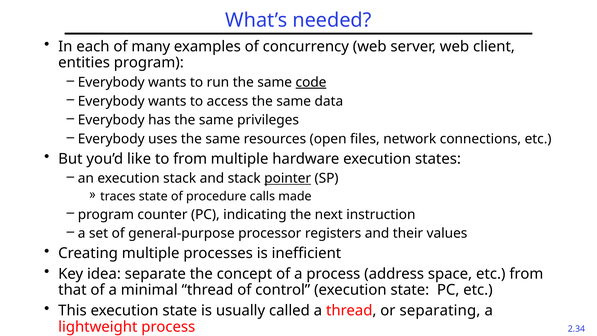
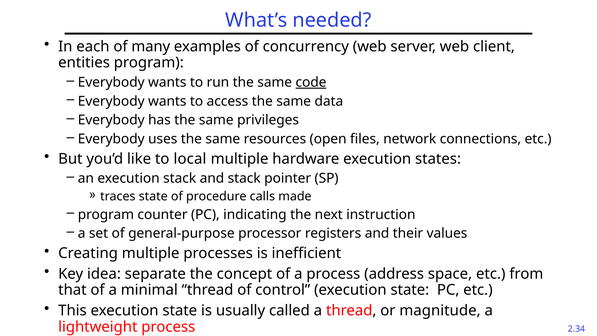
to from: from -> local (190, 159)
pointer underline: present -> none (288, 178)
separating: separating -> magnitude (440, 310)
